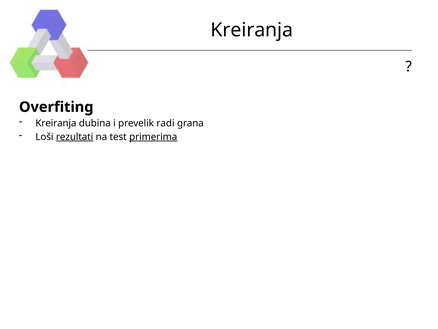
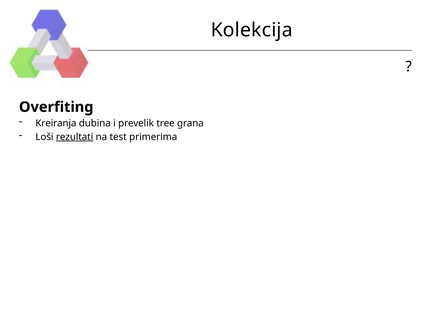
Kreiranja: Kreiranja -> Kolekcija (252, 30)
radi: radi -> tree (166, 123)
primerima underline: present -> none (153, 137)
